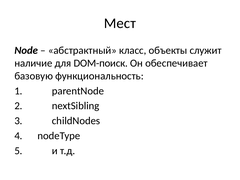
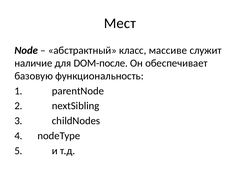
объекты: объекты -> массиве (168, 50)
DOM-поиск: DOM-поиск -> DOM-после (101, 63)
